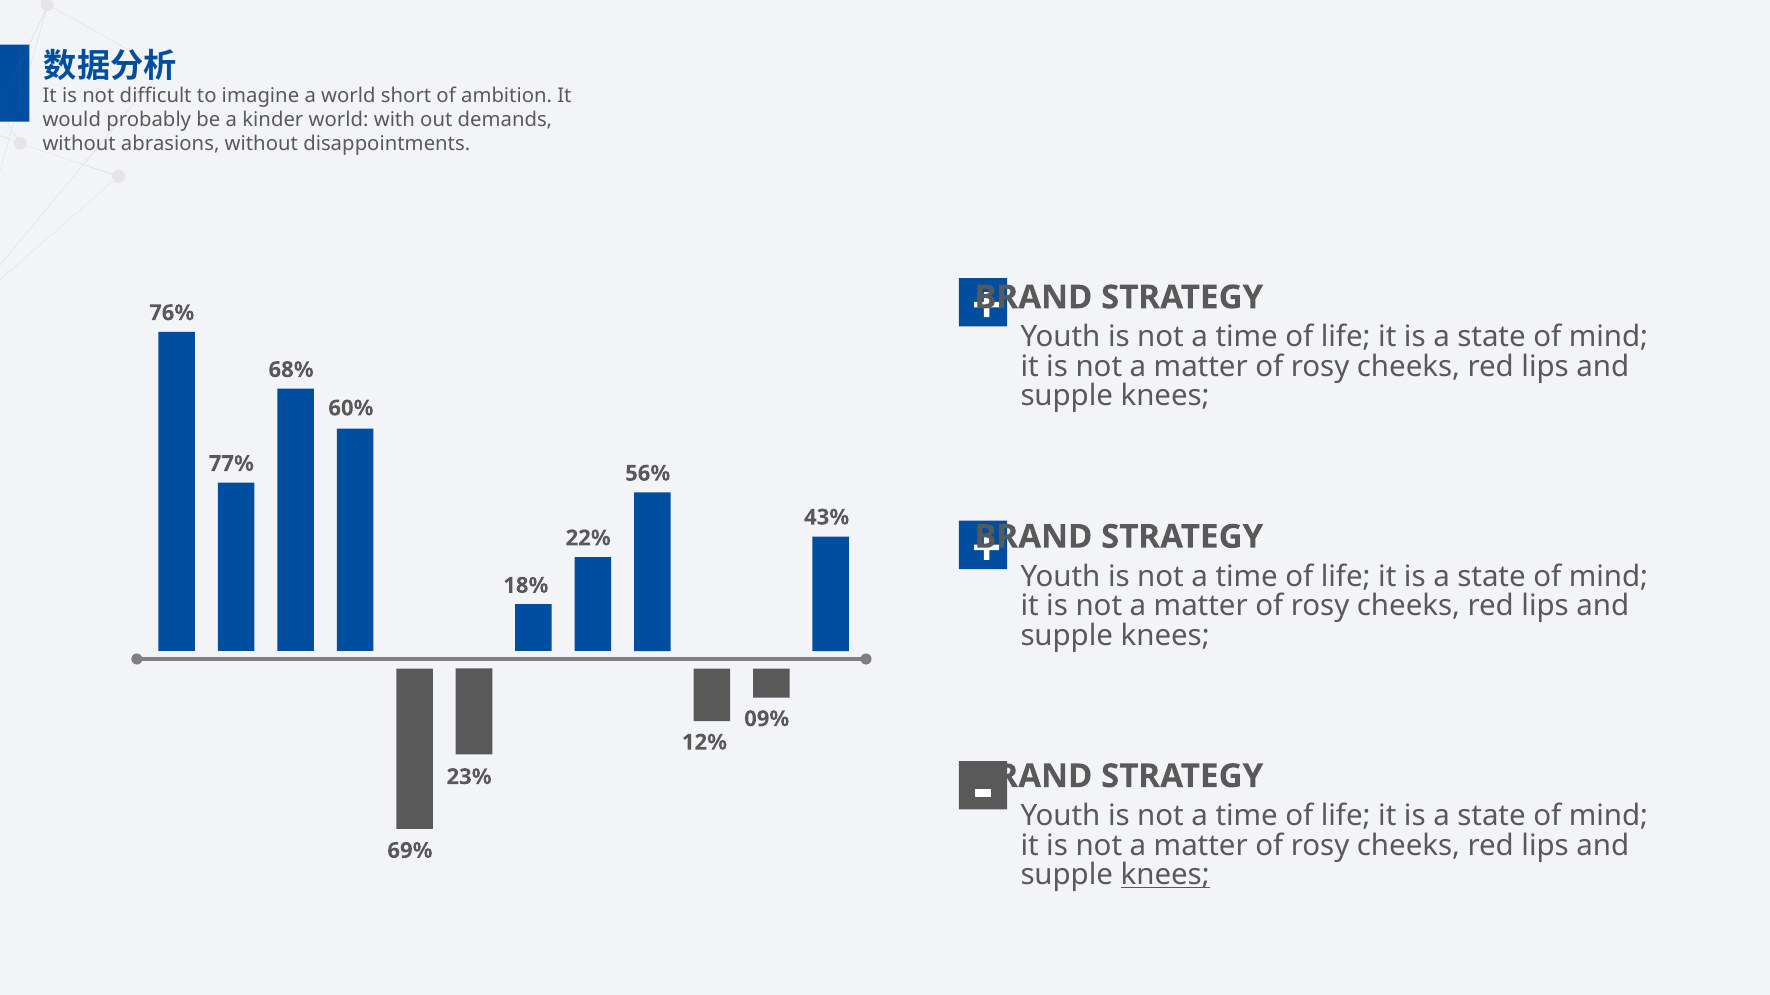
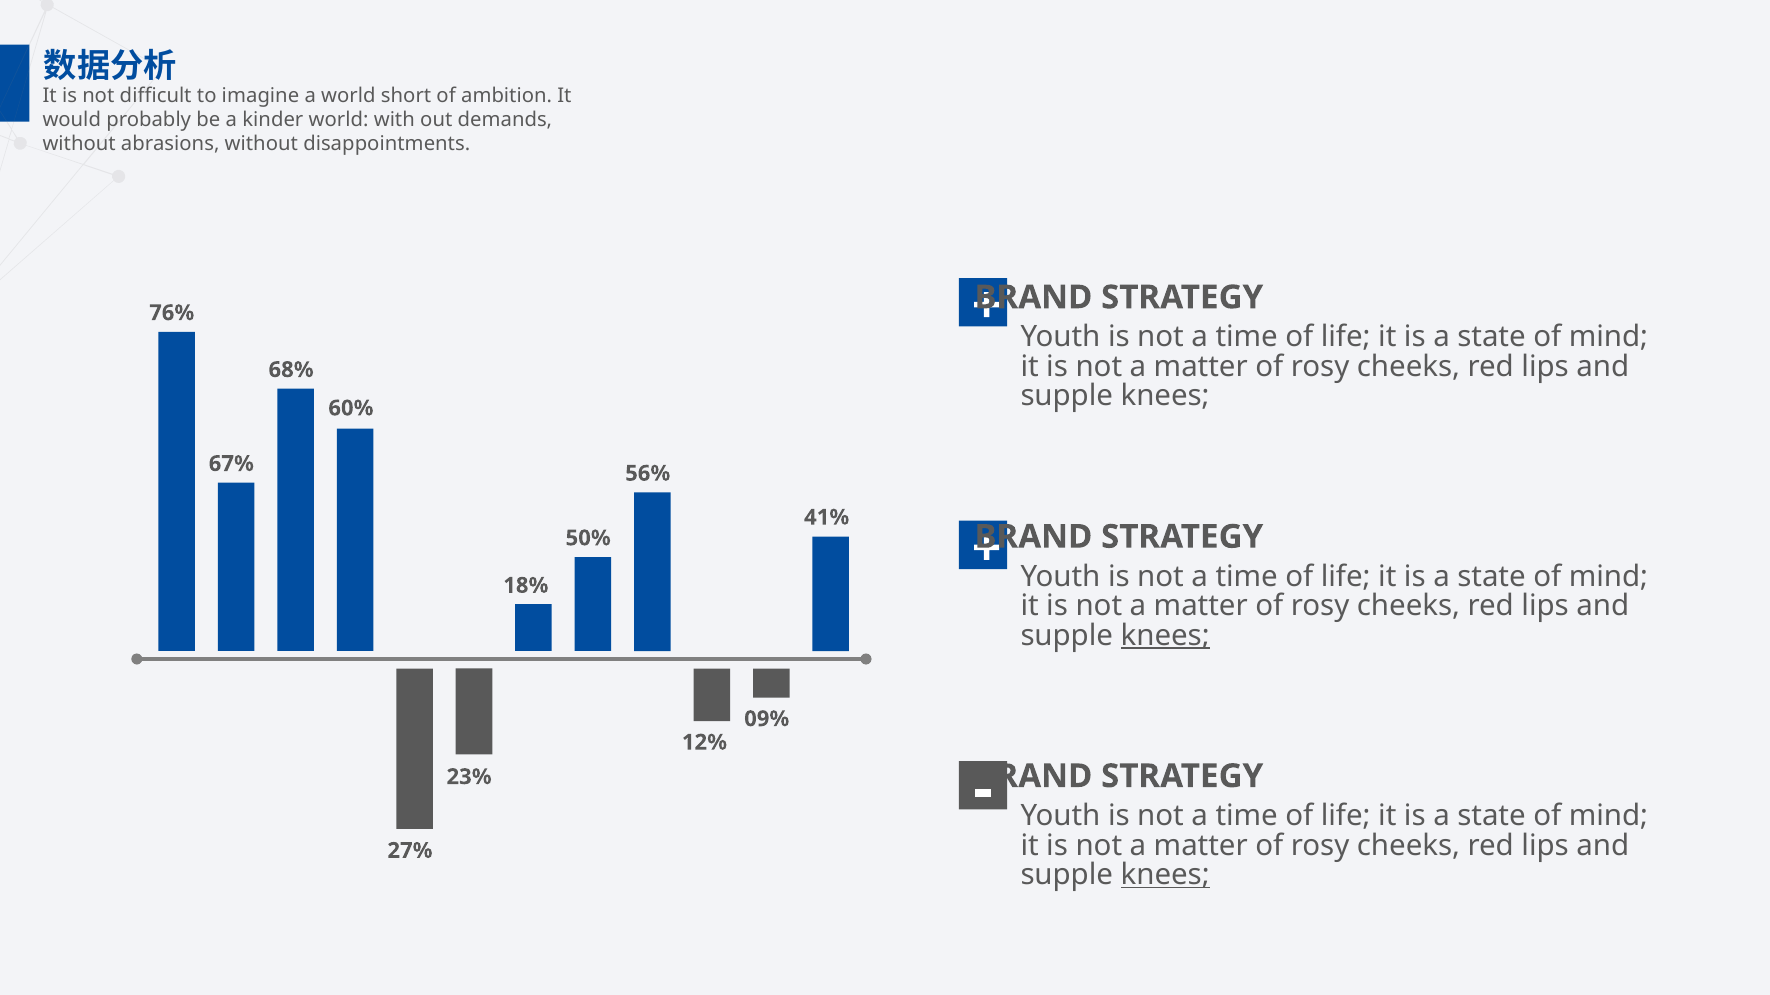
77%: 77% -> 67% (231, 464)
43%: 43% -> 41% (827, 518)
22%: 22% -> 50% (588, 538)
knees underline: none -> present (1165, 636)
69%: 69% -> 27% (410, 851)
